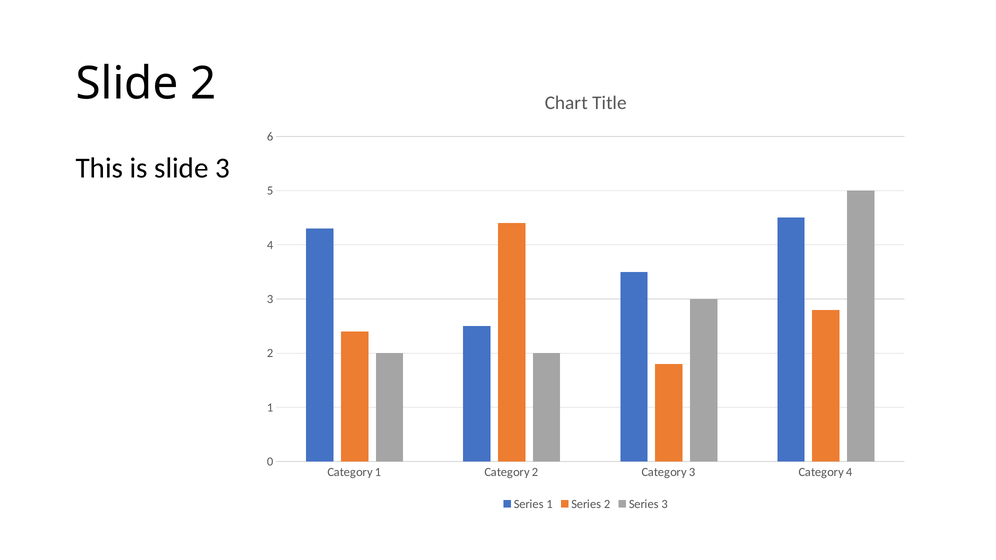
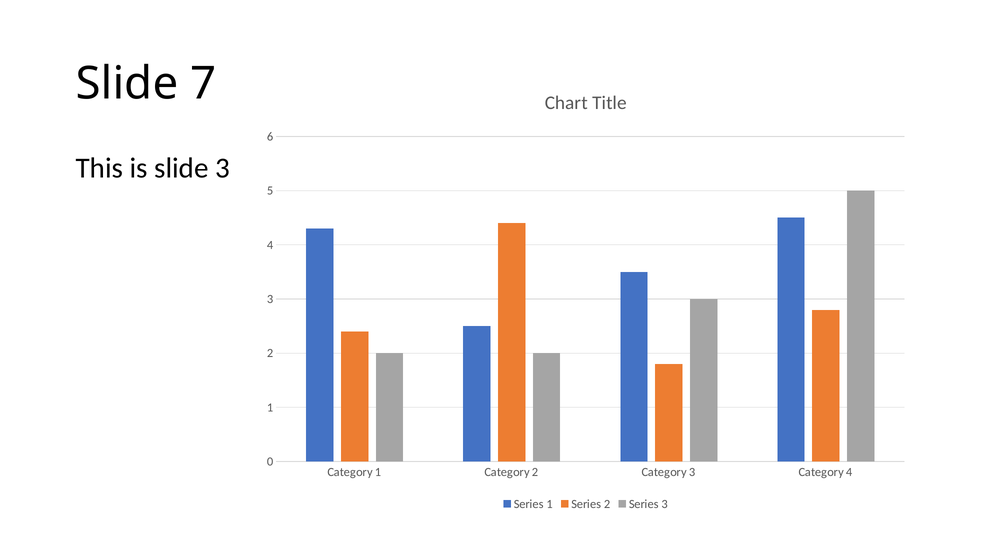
Slide 2: 2 -> 7 (203, 84)
